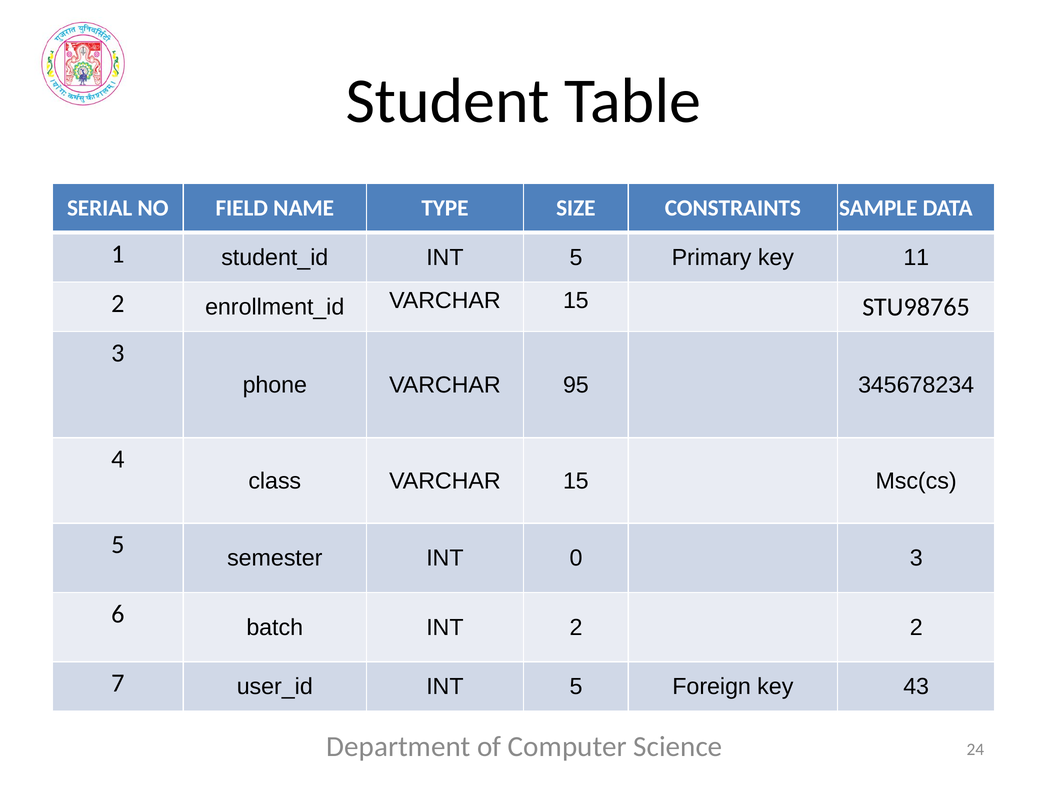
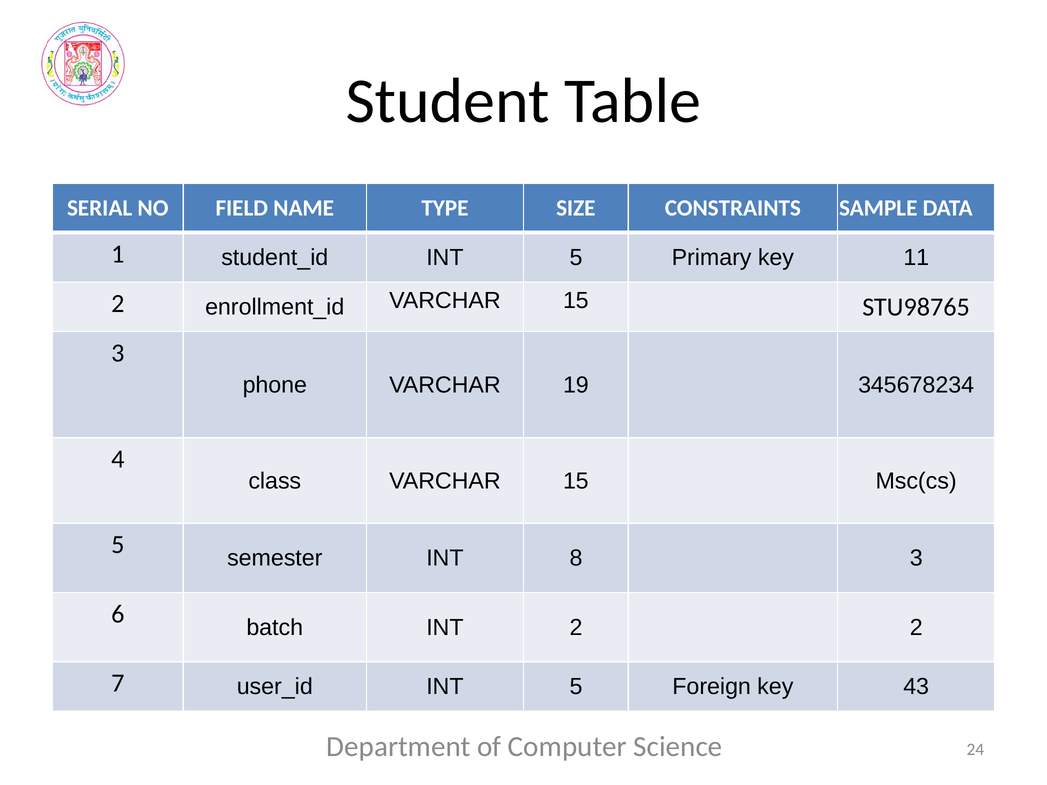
95: 95 -> 19 (576, 385)
0: 0 -> 8 (576, 558)
